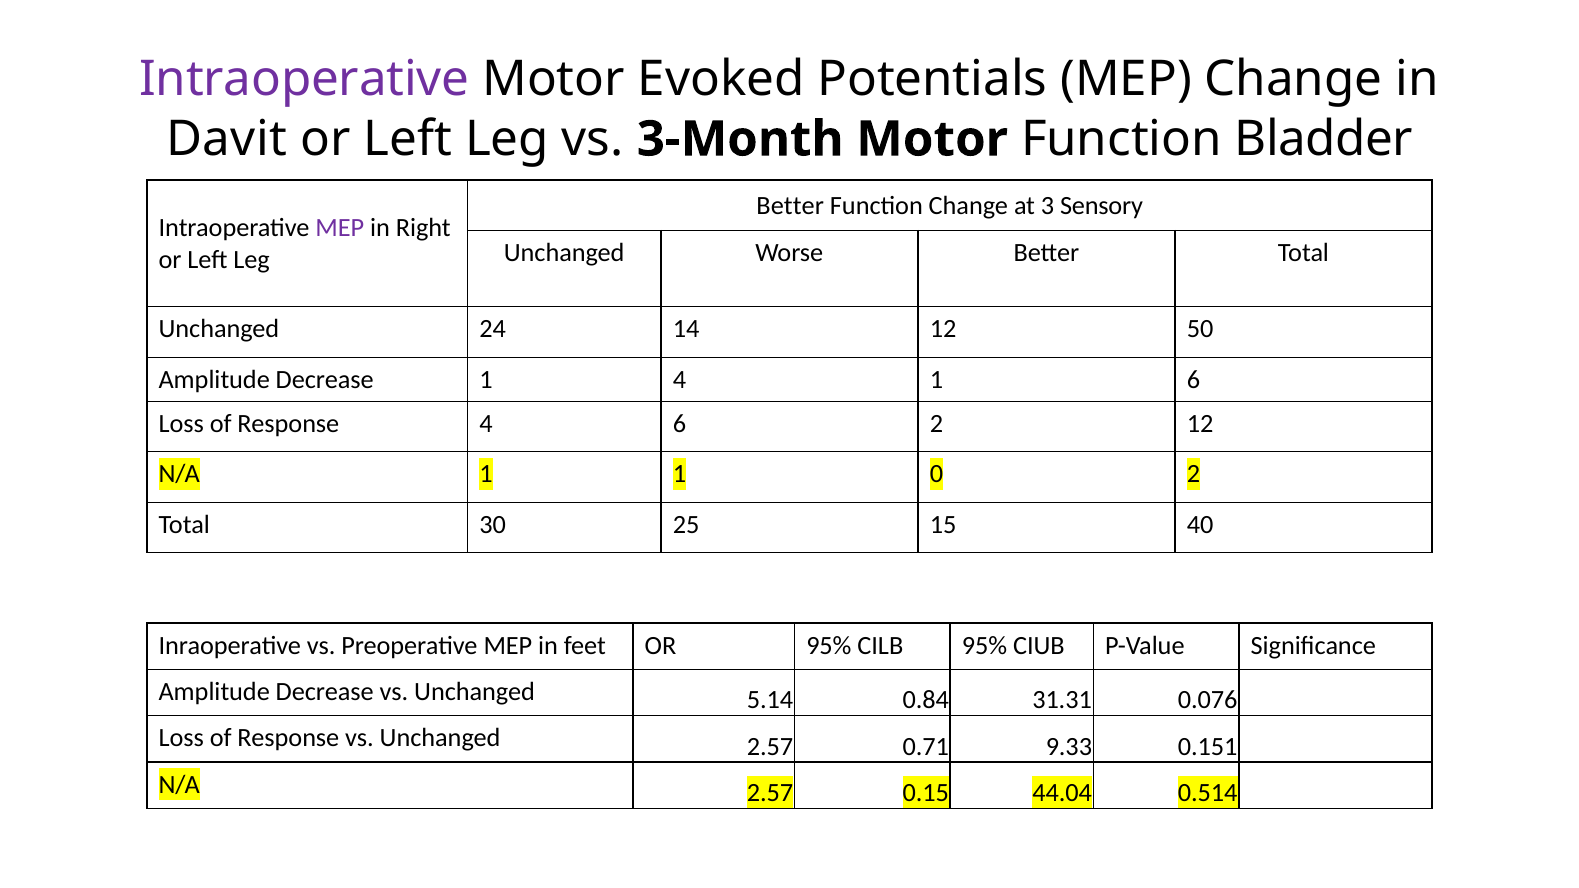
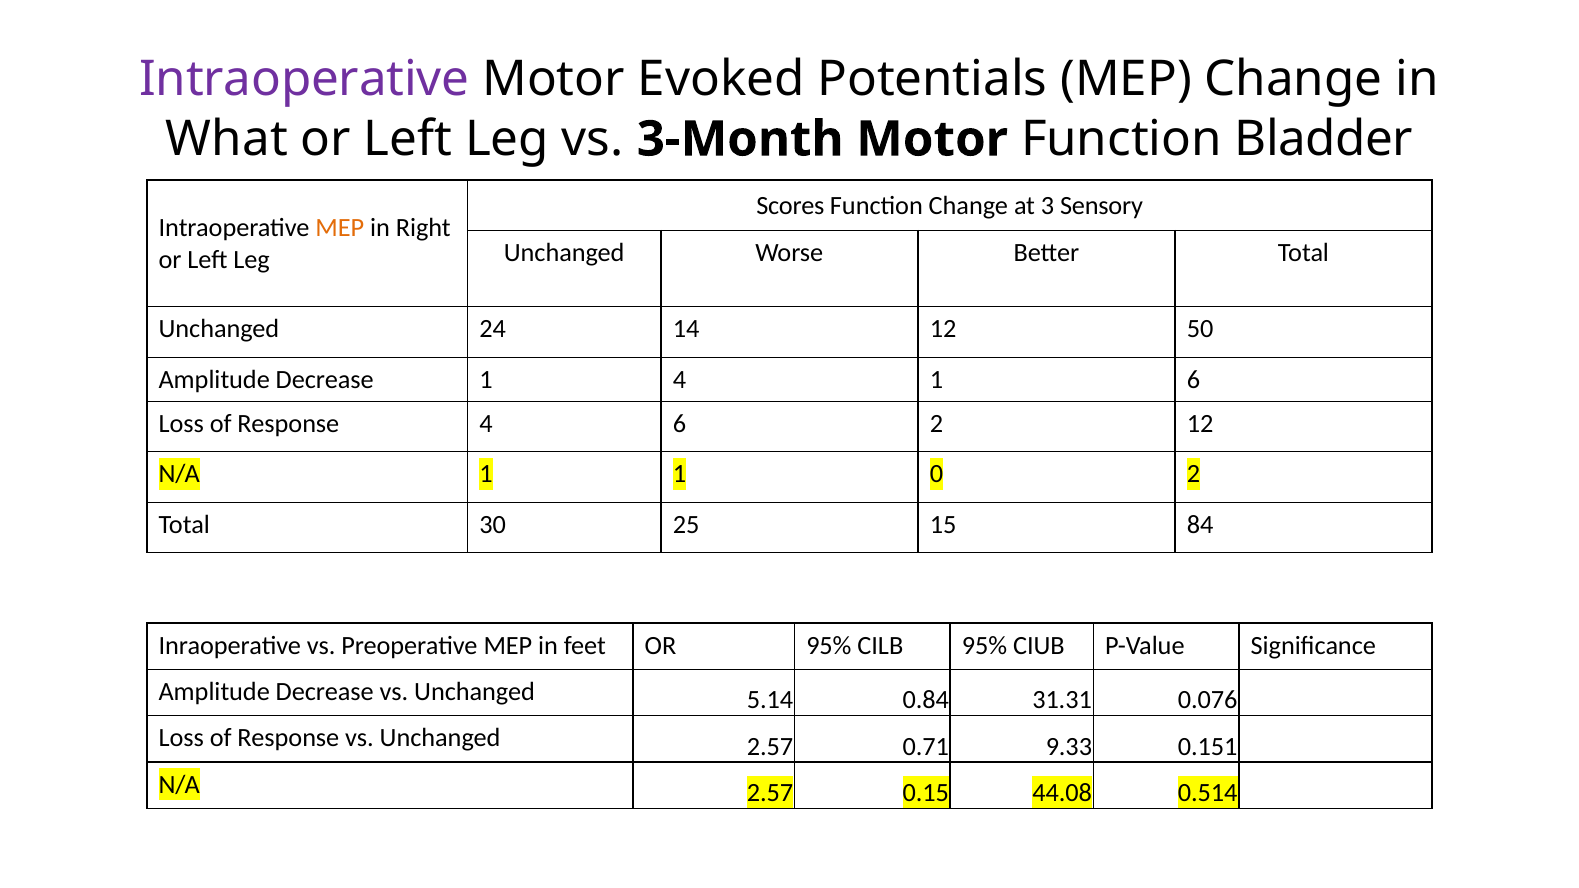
Davit: Davit -> What (227, 139)
Better: Better -> Scores (790, 206)
MEP colour: purple -> orange (340, 228)
40: 40 -> 84 (1200, 525)
44.04: 44.04 -> 44.08 (1062, 793)
